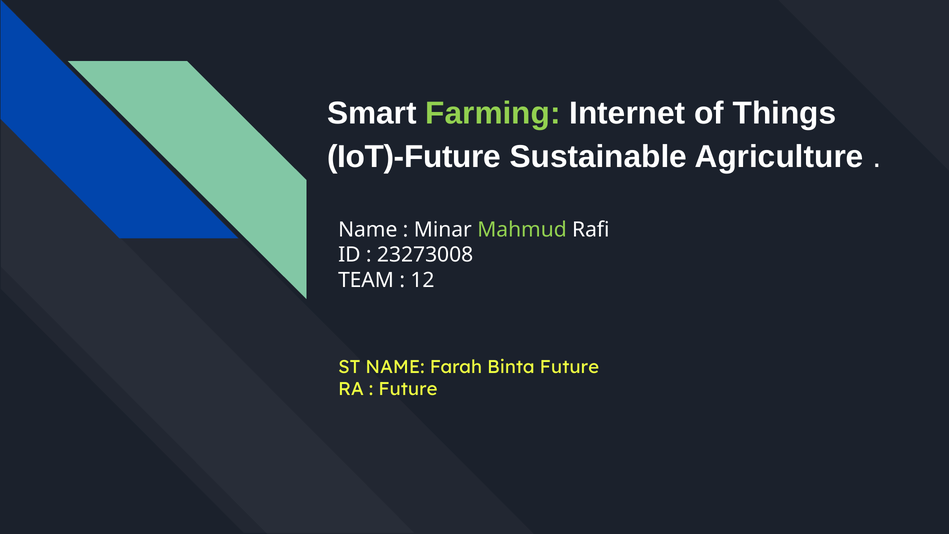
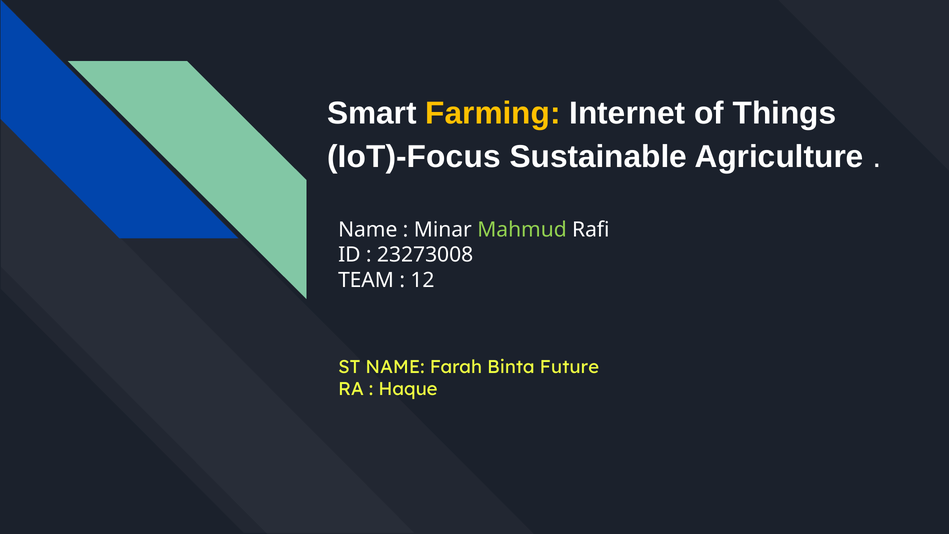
Farming colour: light green -> yellow (493, 113)
IoT)-Future: IoT)-Future -> IoT)-Focus (414, 157)
Future: Future -> Haque (408, 389)
